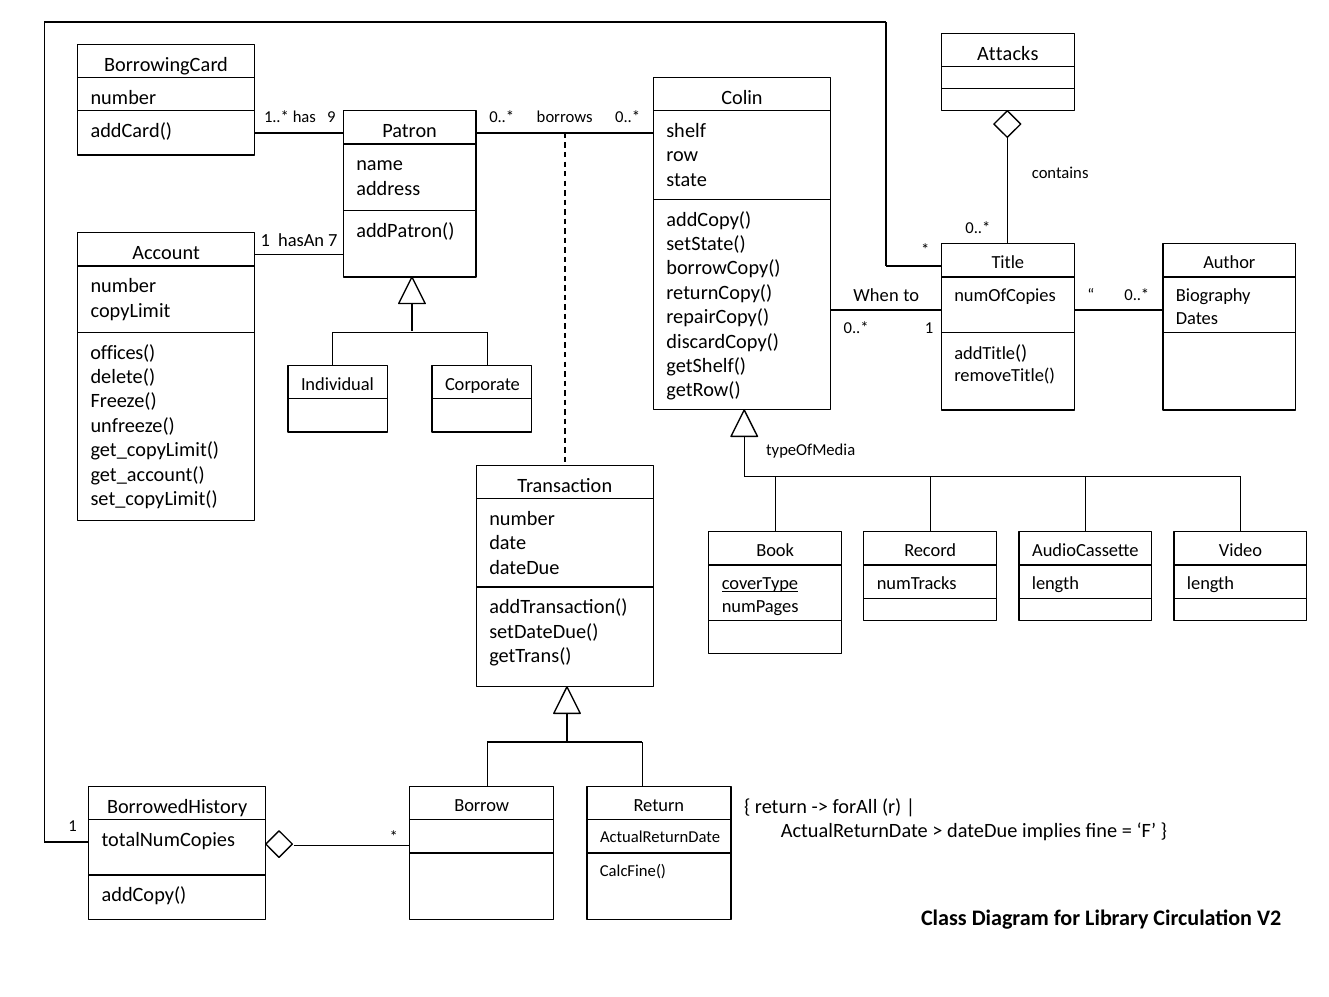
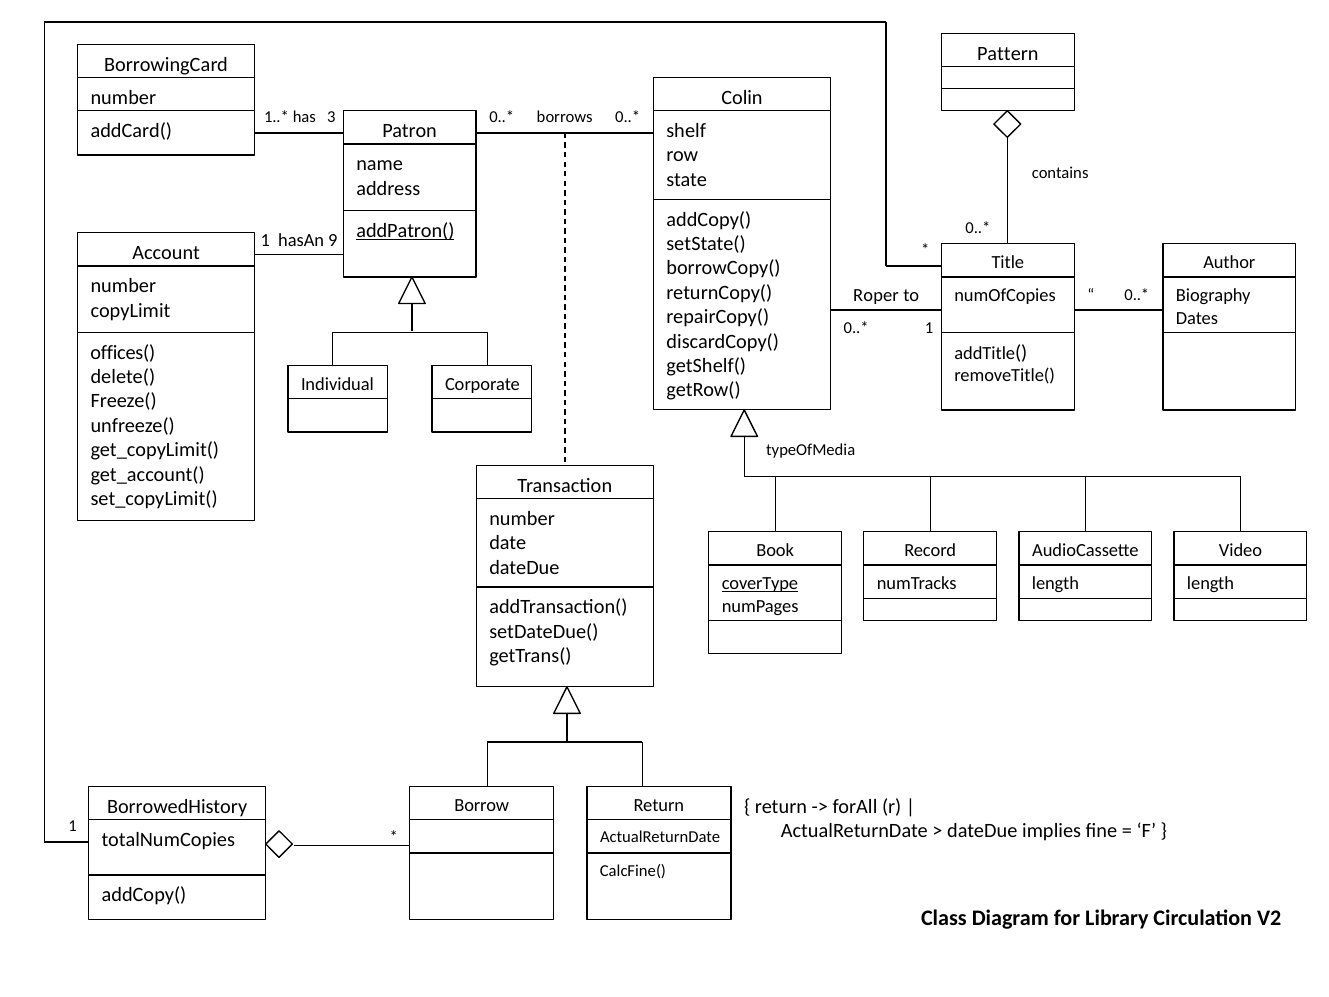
Attacks: Attacks -> Pattern (1008, 53)
9: 9 -> 3 (331, 117)
addPatron( underline: none -> present (405, 231)
7: 7 -> 9 (333, 240)
When: When -> Roper (876, 296)
